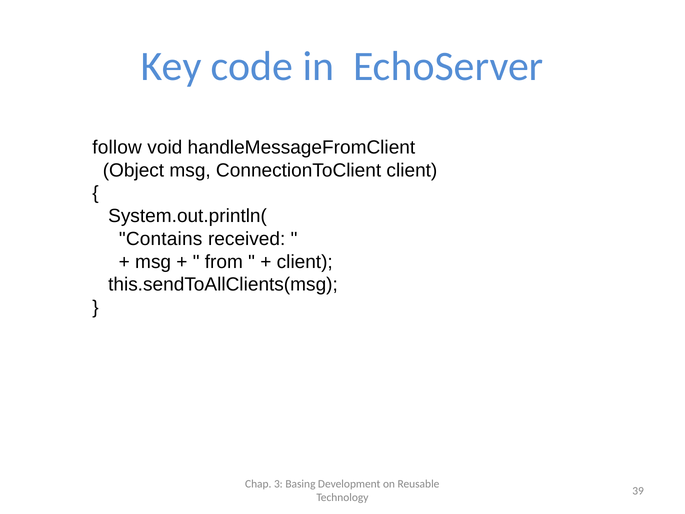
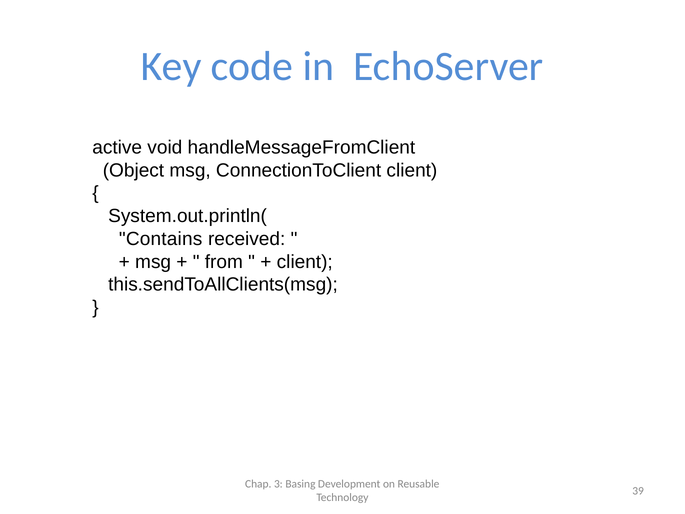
follow: follow -> active (117, 147)
